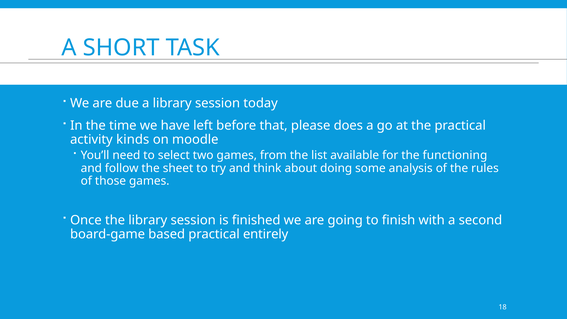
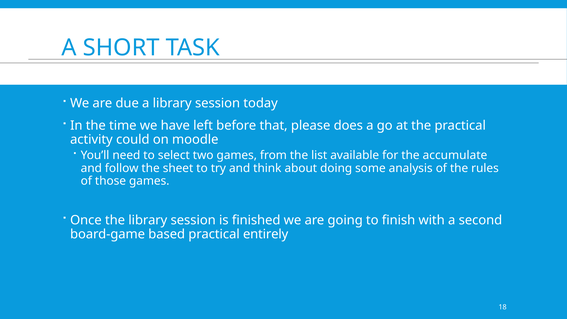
kinds: kinds -> could (133, 140)
functioning: functioning -> accumulate (455, 155)
